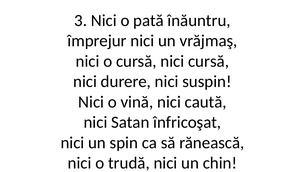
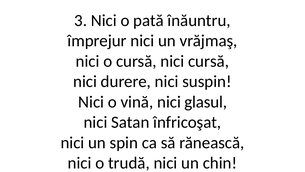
caută: caută -> glasul (206, 102)
